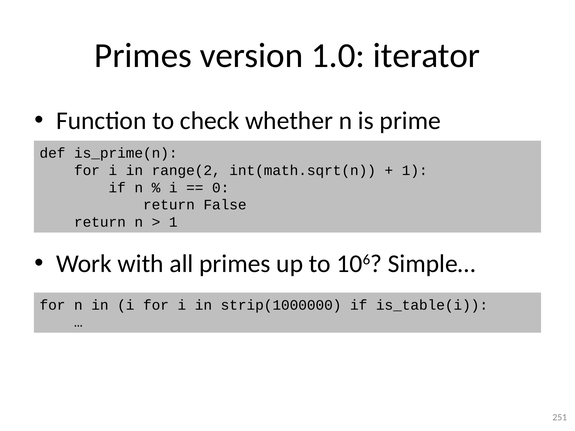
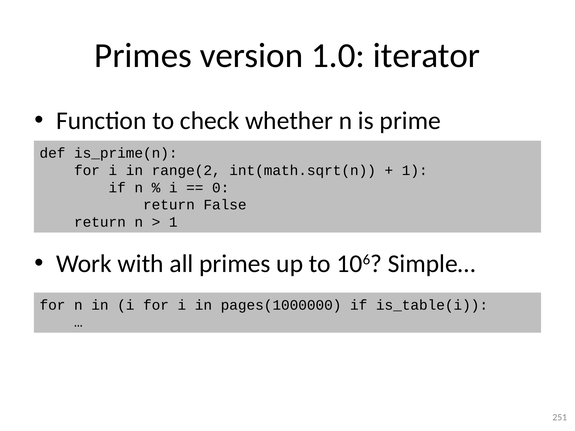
strip(1000000: strip(1000000 -> pages(1000000 (281, 305)
